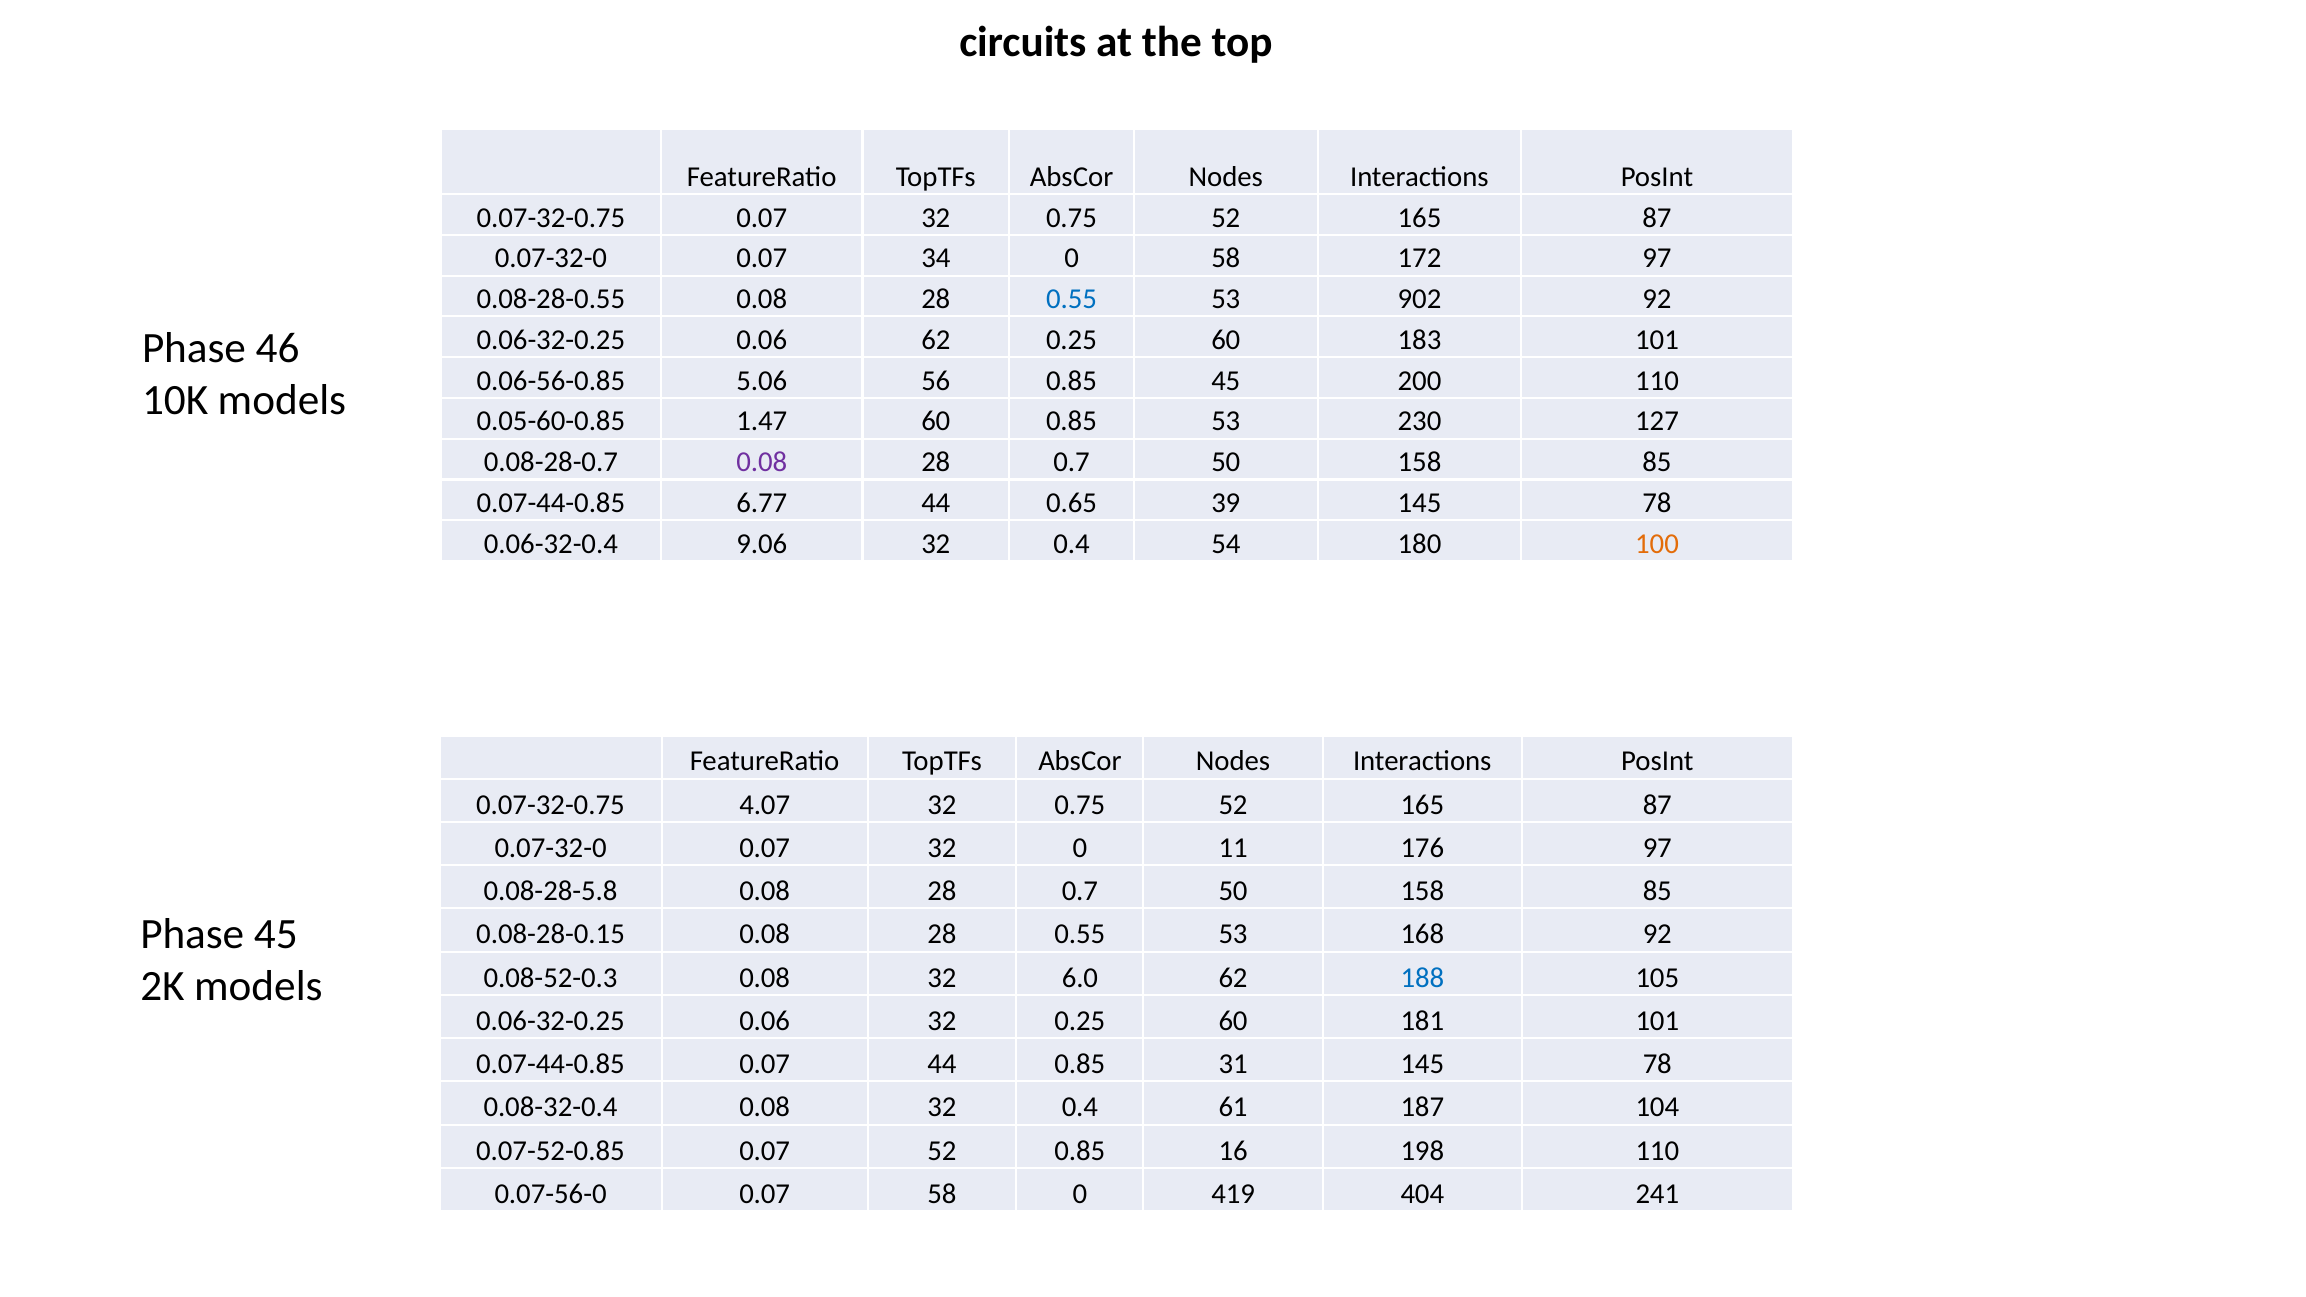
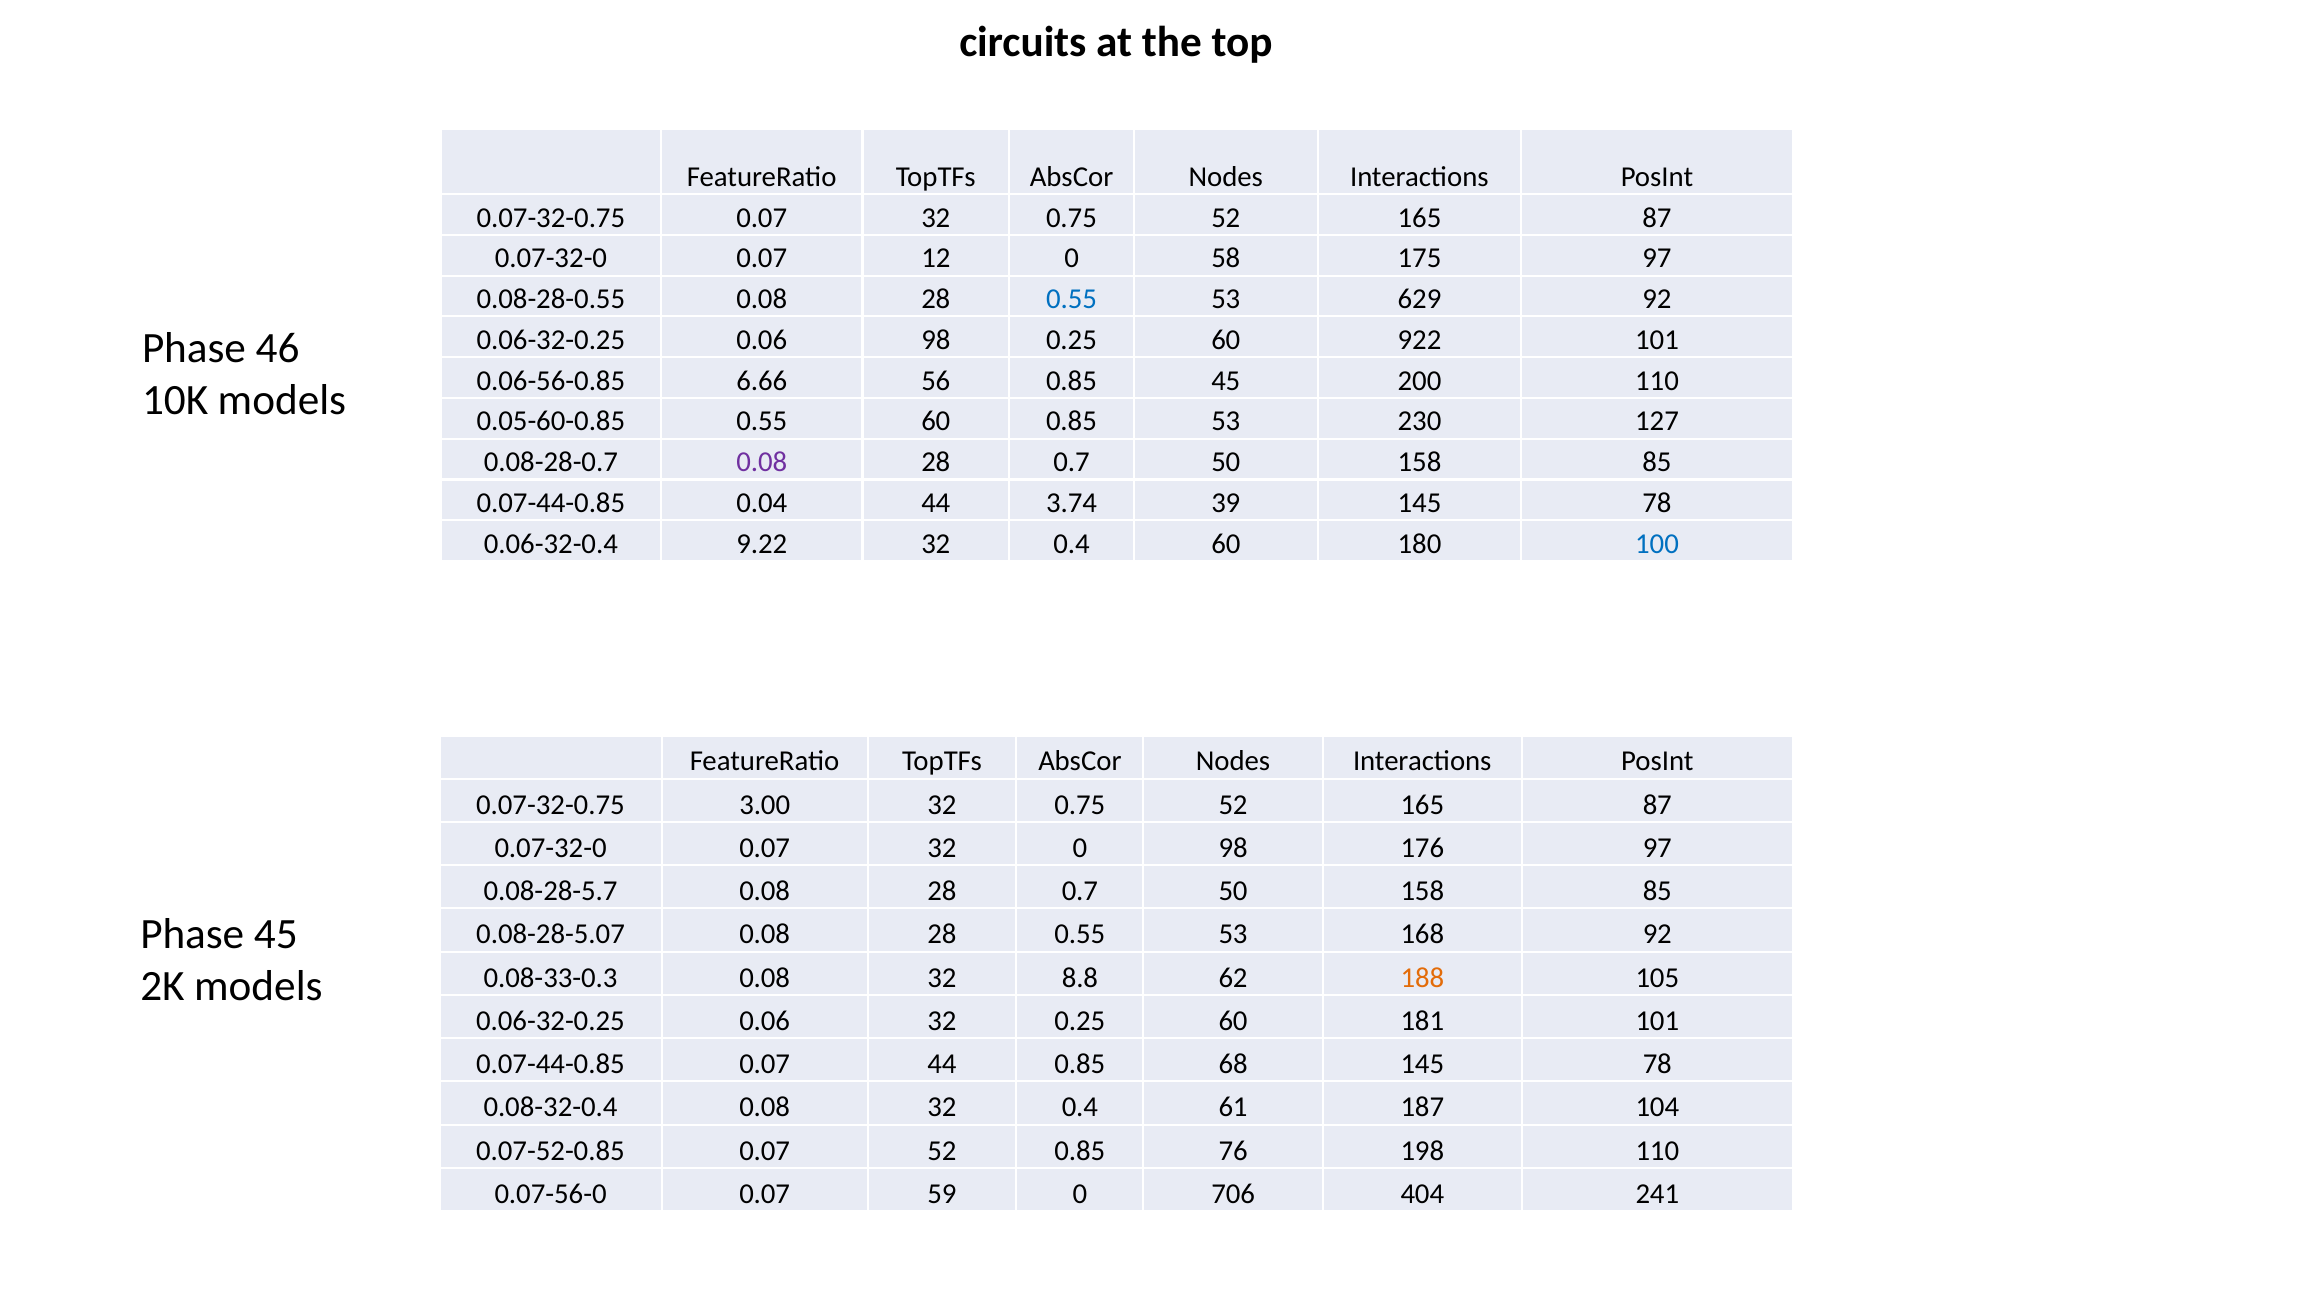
34: 34 -> 12 (936, 258)
172: 172 -> 175 (1420, 258)
902: 902 -> 629 (1420, 299)
0.06 62: 62 -> 98 (936, 340)
183: 183 -> 922 (1420, 340)
5.06: 5.06 -> 6.66 (762, 381)
0.05-60-0.85 1.47: 1.47 -> 0.55 (762, 422)
6.77: 6.77 -> 0.04 (762, 503)
0.65: 0.65 -> 3.74 (1071, 503)
9.06: 9.06 -> 9.22 (762, 544)
0.4 54: 54 -> 60 (1226, 544)
100 colour: orange -> blue (1657, 544)
4.07: 4.07 -> 3.00 (765, 805)
0 11: 11 -> 98 (1233, 848)
0.08-28-5.8: 0.08-28-5.8 -> 0.08-28-5.7 (551, 891)
0.08-28-0.15: 0.08-28-0.15 -> 0.08-28-5.07 (551, 934)
0.08-52-0.3: 0.08-52-0.3 -> 0.08-33-0.3 (551, 978)
6.0: 6.0 -> 8.8 (1080, 978)
188 colour: blue -> orange (1422, 978)
31: 31 -> 68 (1233, 1064)
16: 16 -> 76 (1233, 1151)
0.07 58: 58 -> 59 (942, 1194)
419: 419 -> 706 (1233, 1194)
